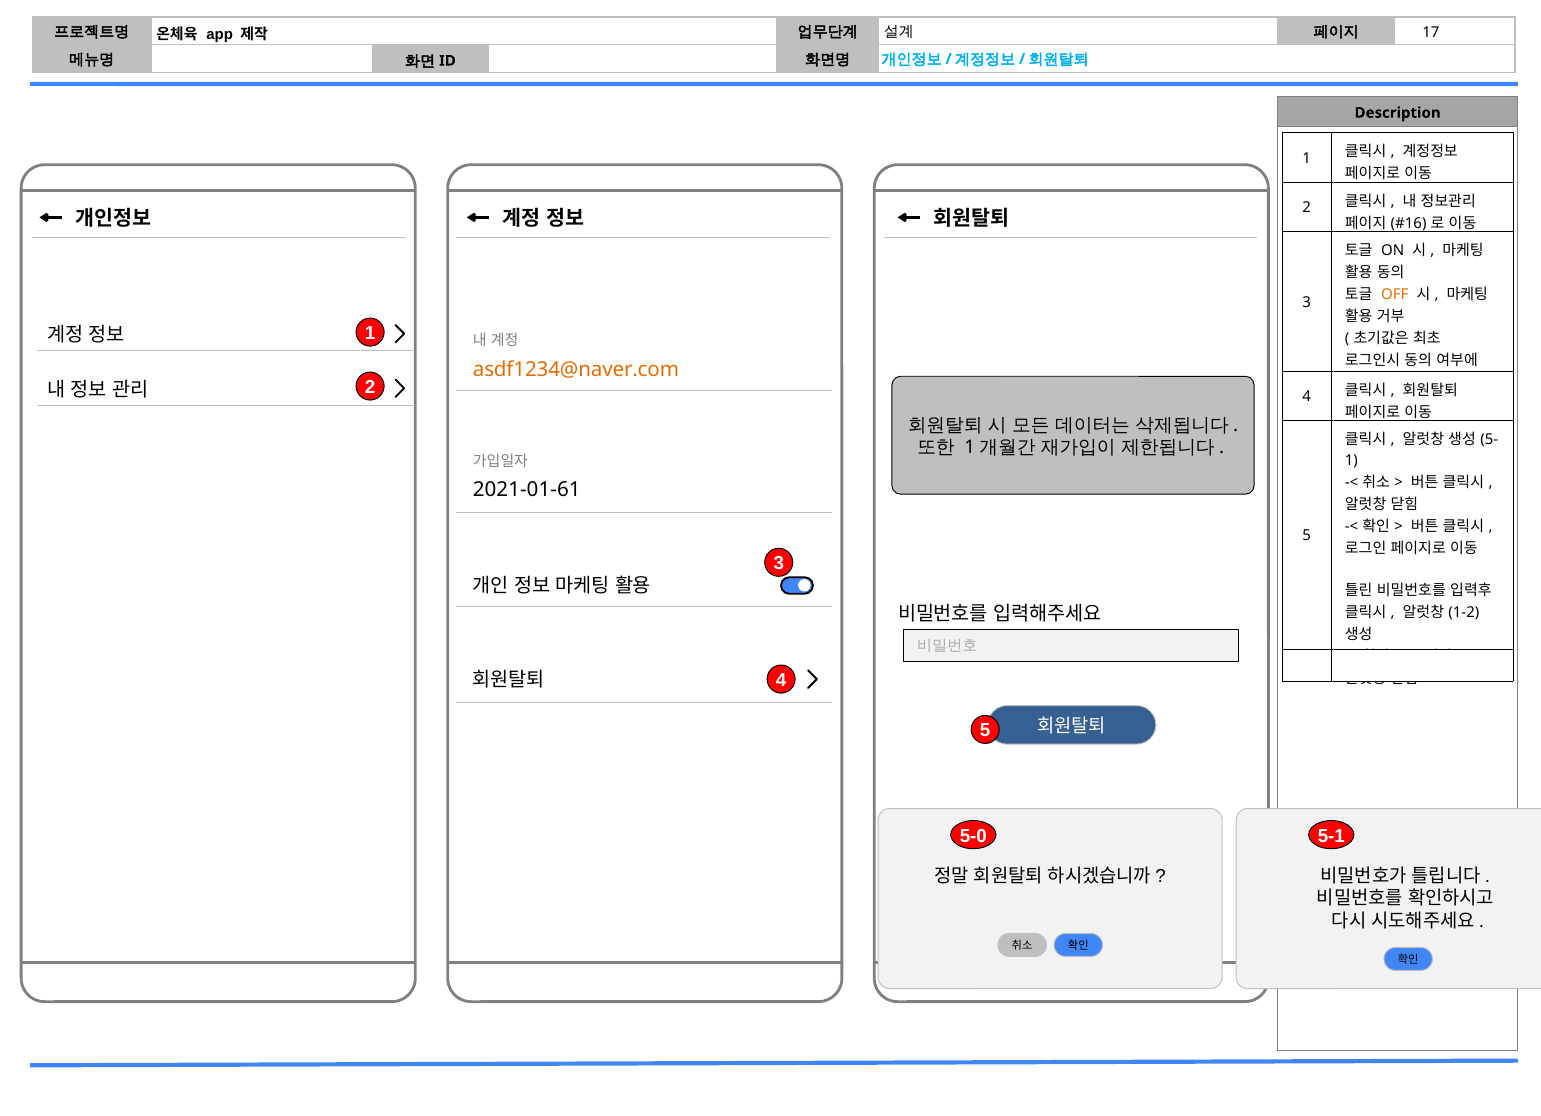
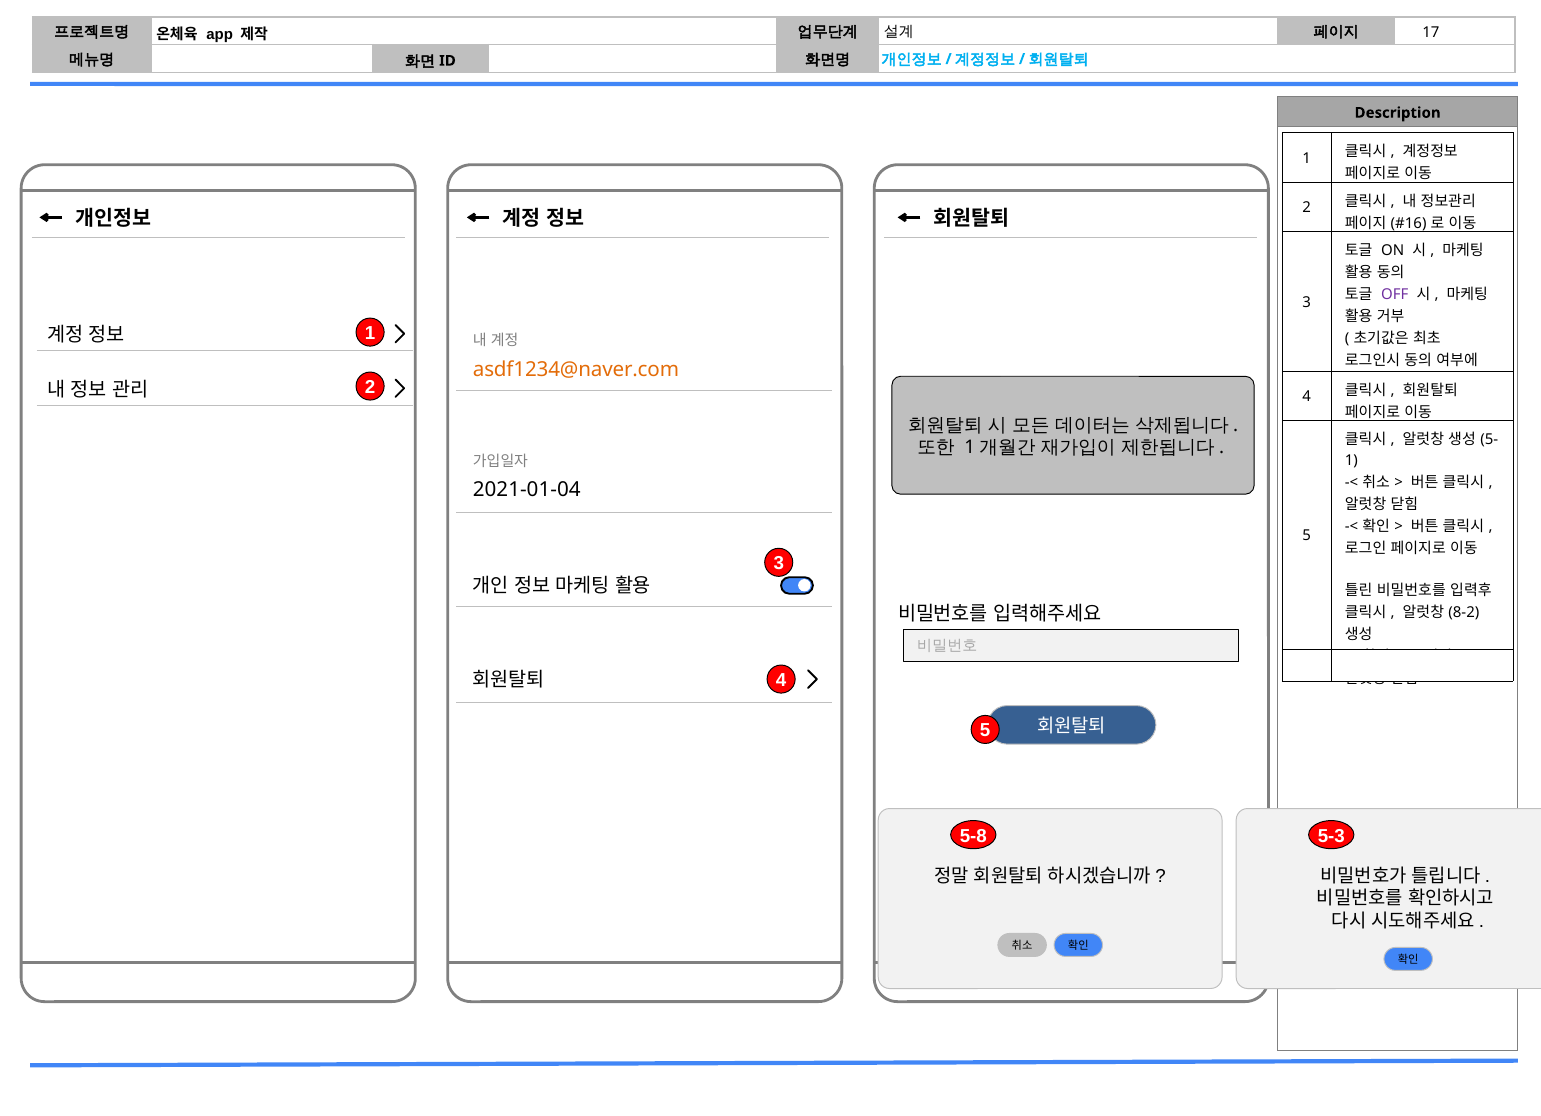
OFF colour: orange -> purple (1395, 295)
2021-01-61: 2021-01-61 -> 2021-01-04 (527, 490)
1-2: 1-2 -> 8-2 (1464, 613)
5-0: 5-0 -> 5-8 (973, 836)
5-1: 5-1 -> 5-3 (1331, 836)
